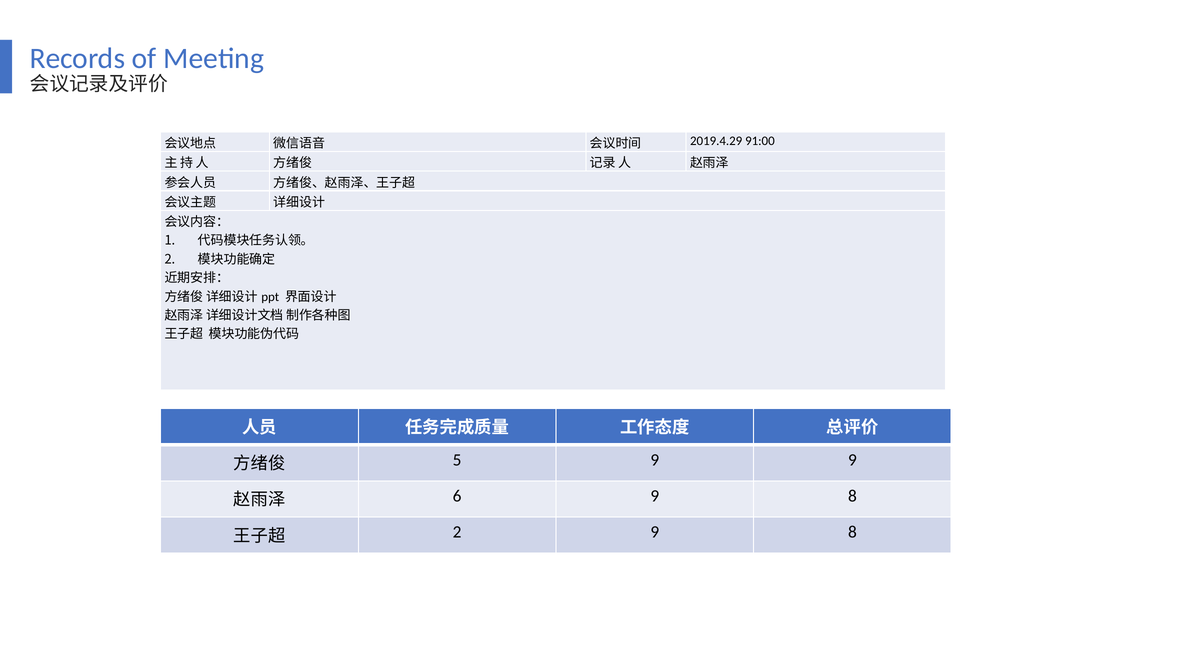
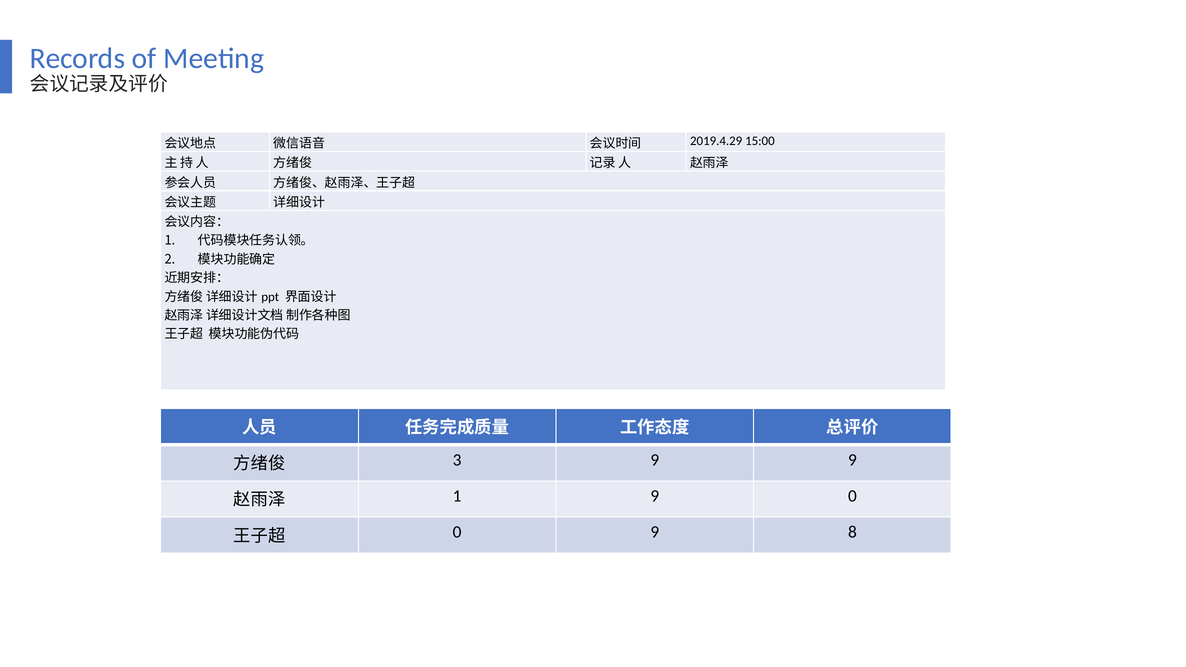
91:00: 91:00 -> 15:00 (760, 141)
5: 5 -> 3 (457, 460)
6: 6 -> 1 (457, 496)
8: 8 -> 0 (852, 496)
2: 2 -> 0 (457, 532)
